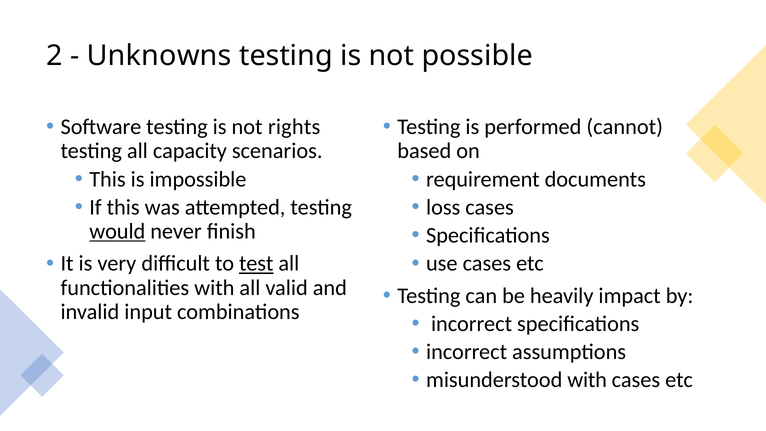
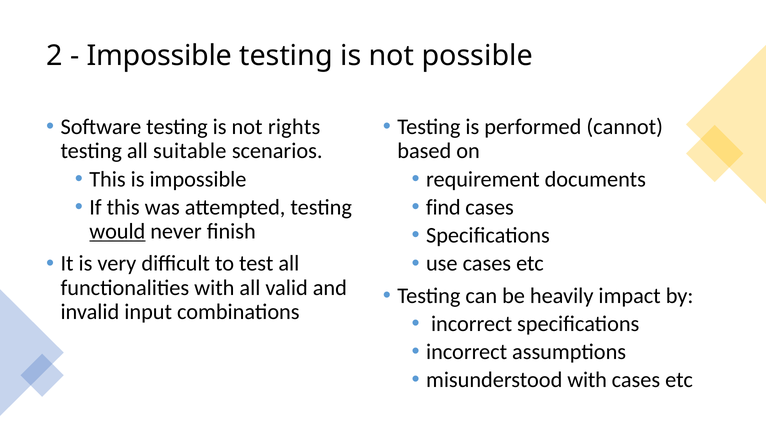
Unknowns: Unknowns -> Impossible (159, 56)
capacity: capacity -> suitable (190, 151)
loss: loss -> find (443, 207)
test underline: present -> none (256, 263)
